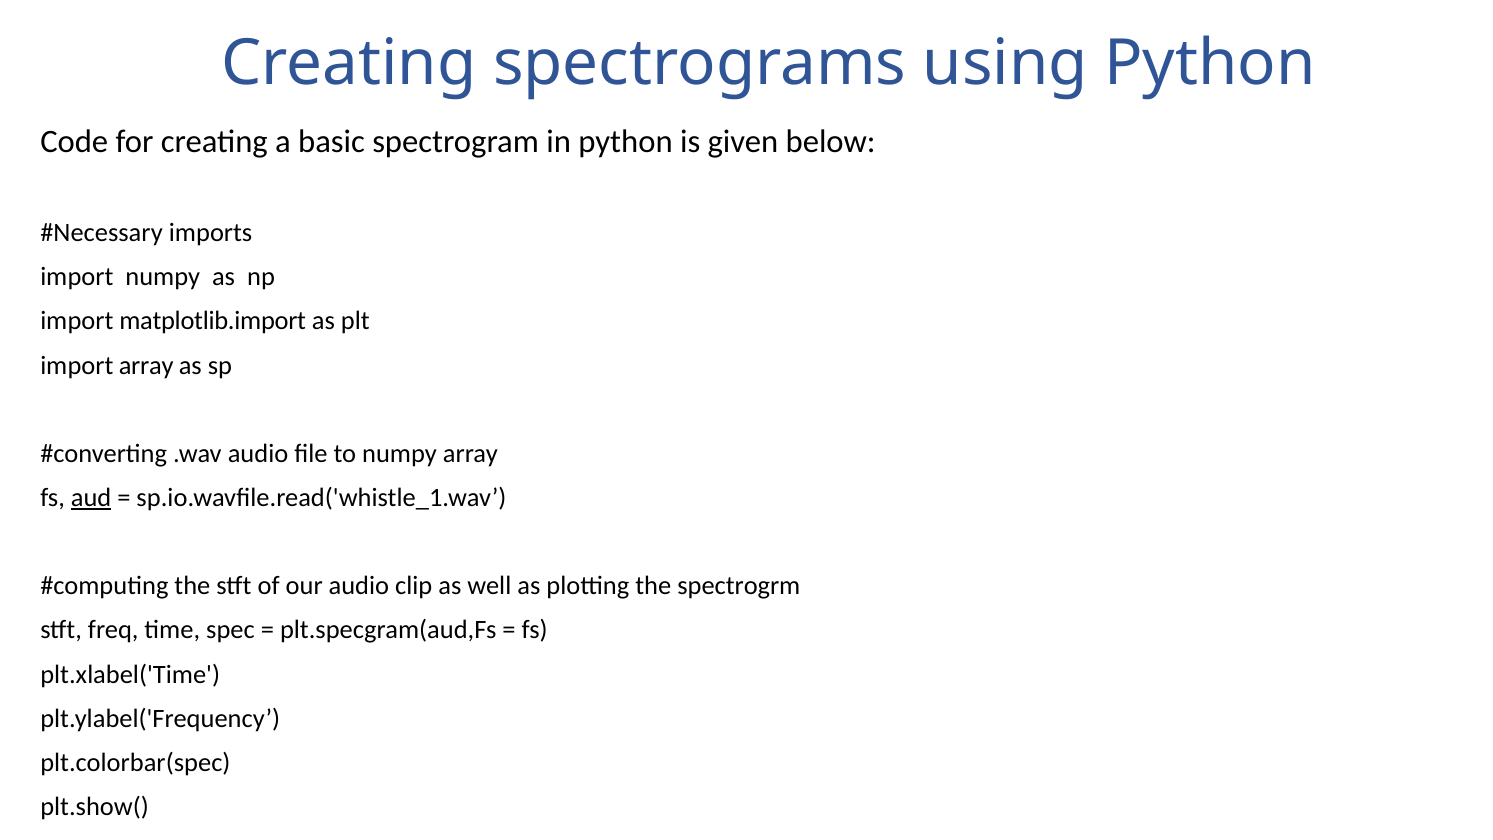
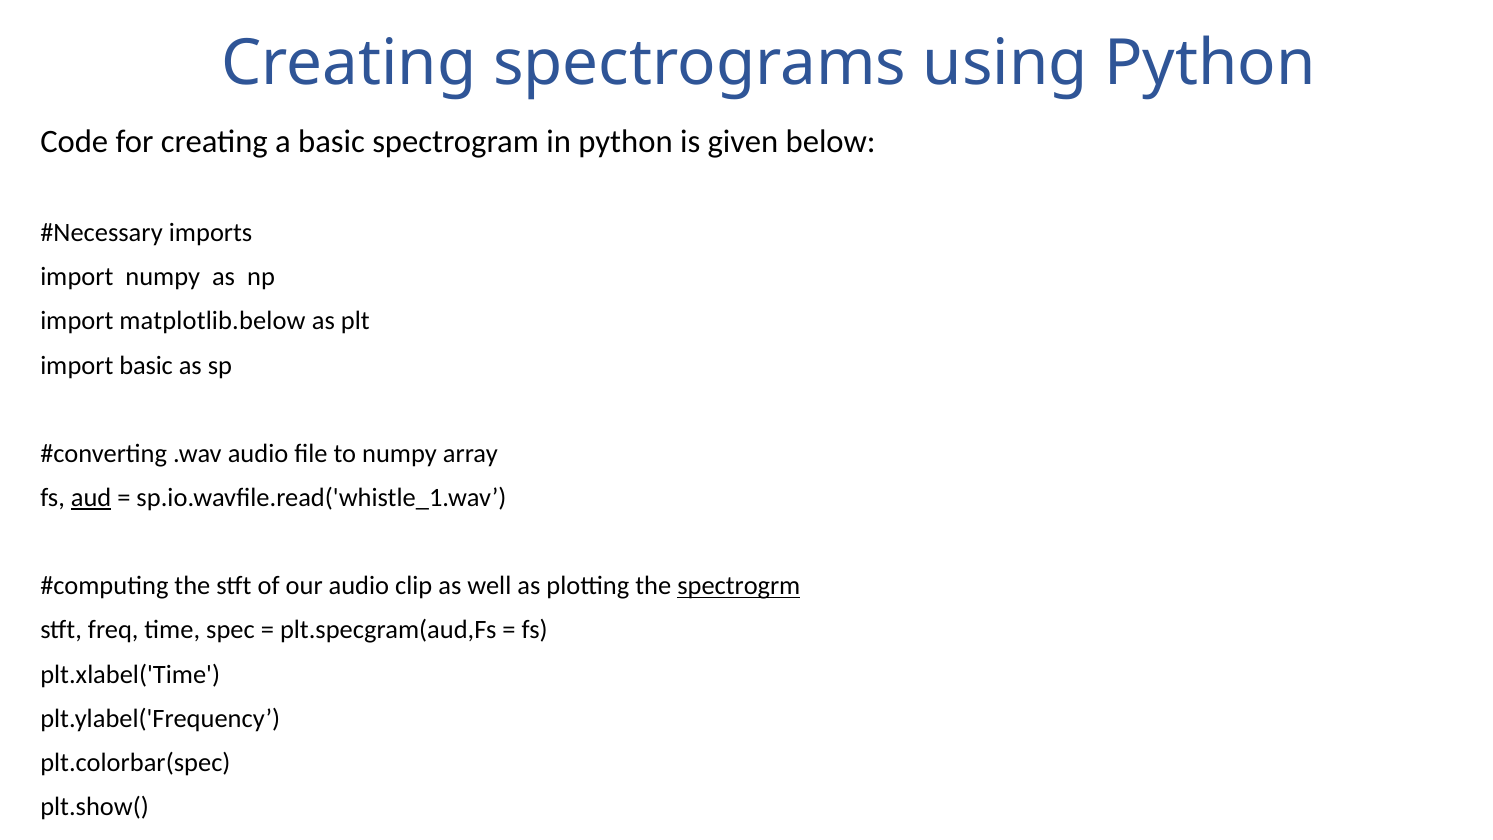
matplotlib.import: matplotlib.import -> matplotlib.below (212, 321)
import array: array -> basic (146, 365)
spectrogrm underline: none -> present (739, 586)
